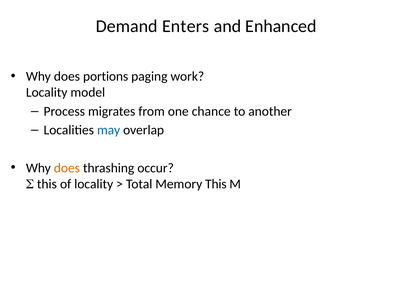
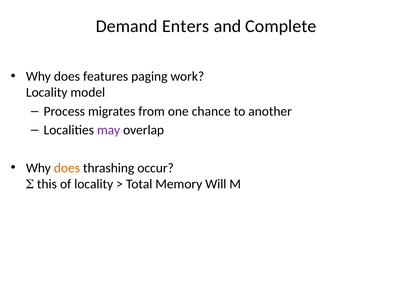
Enhanced: Enhanced -> Complete (281, 26)
portions: portions -> features (106, 76)
may colour: blue -> purple (109, 130)
Memory This: This -> Will (216, 184)
